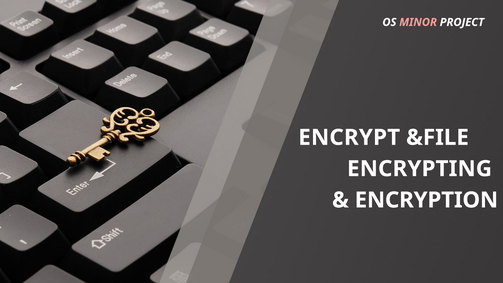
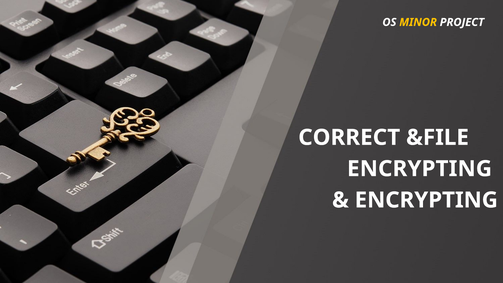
MINOR colour: pink -> yellow (418, 22)
ENCRYPT: ENCRYPT -> CORRECT (349, 137)
ENCRYPTION: ENCRYPTION -> ENCRYPTING (426, 200)
